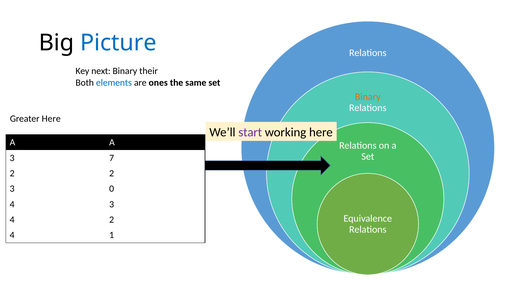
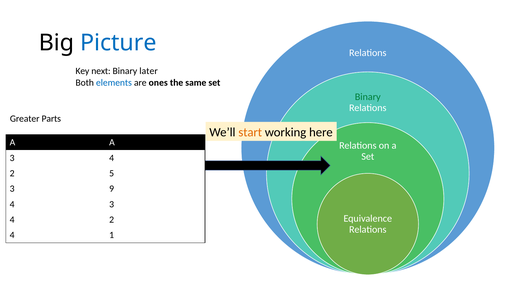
their: their -> later (149, 71)
Binary colour: orange -> green (368, 97)
Greater Here: Here -> Parts (51, 118)
start colour: purple -> orange (250, 132)
7: 7 -> 4 (112, 158)
2 2: 2 -> 5 (112, 173)
0: 0 -> 9 (112, 189)
